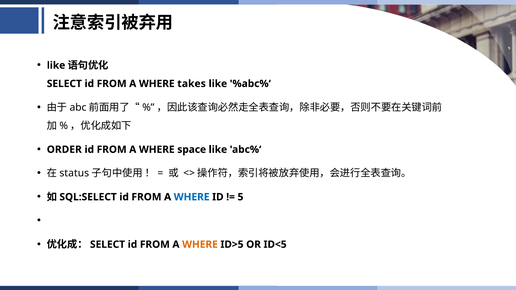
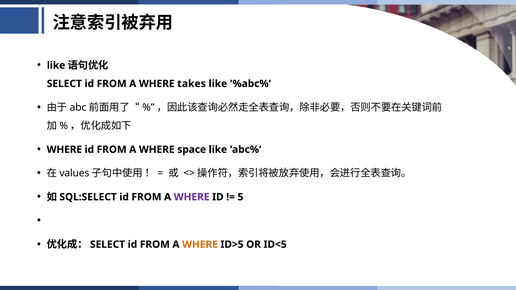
ORDER: ORDER -> WHERE (64, 150)
status: status -> values (74, 173)
WHERE colour: blue -> purple (192, 197)
